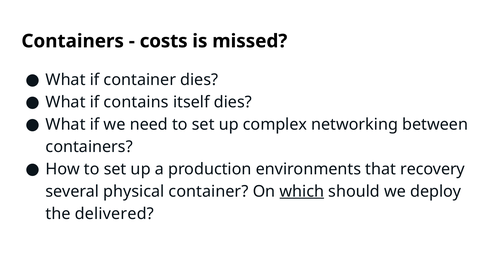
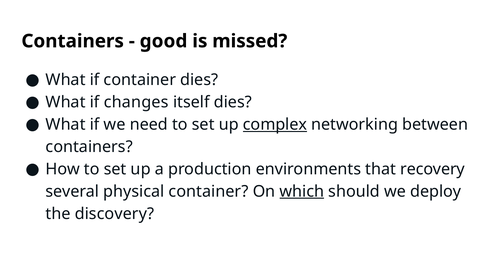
costs: costs -> good (164, 41)
contains: contains -> changes (136, 102)
complex underline: none -> present (275, 124)
delivered: delivered -> discovery (114, 214)
